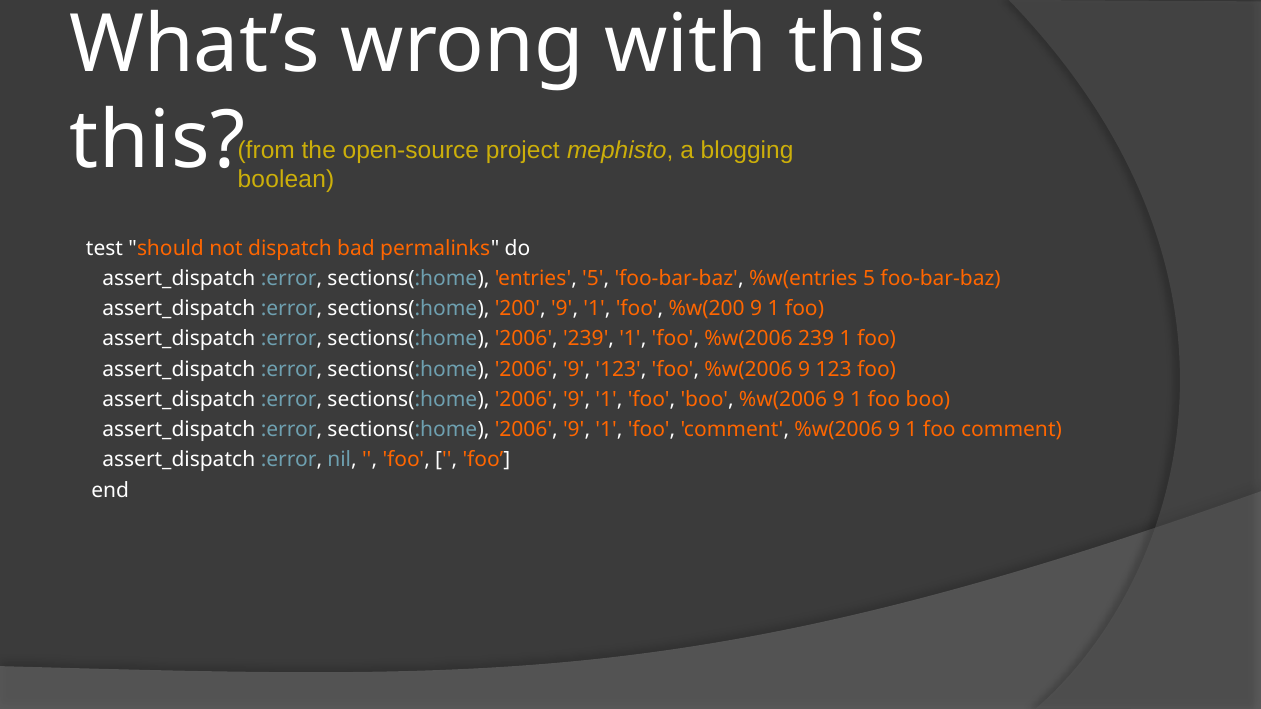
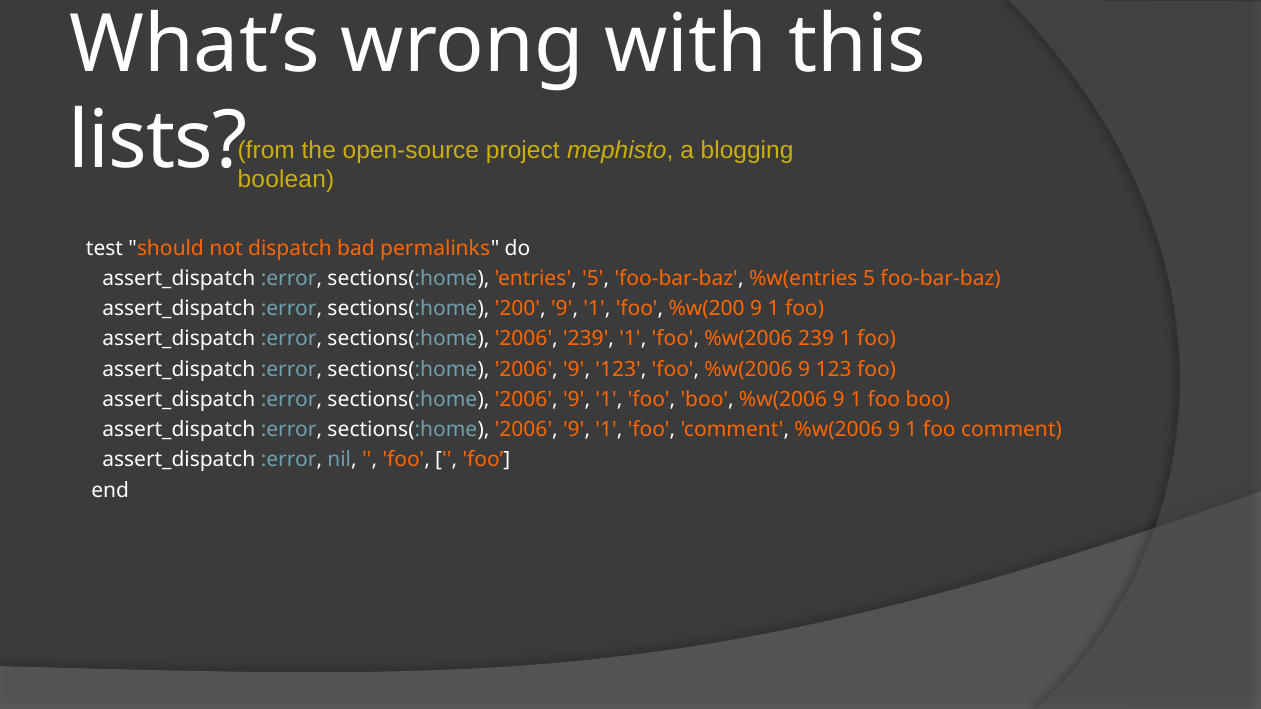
this: this -> lists (158, 141)
